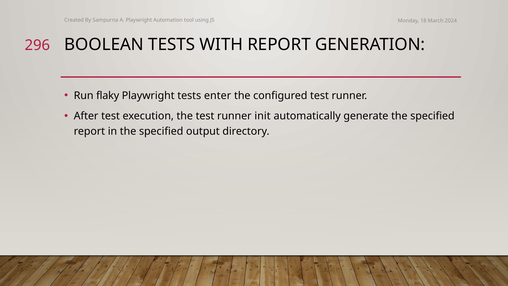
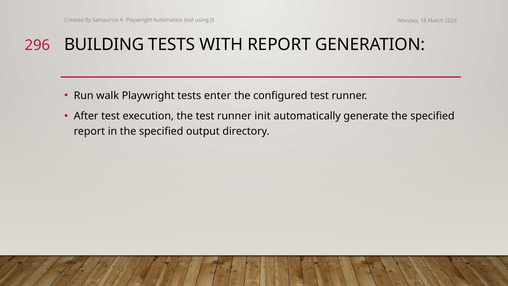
BOOLEAN: BOOLEAN -> BUILDING (104, 44)
flaky: flaky -> walk (108, 96)
